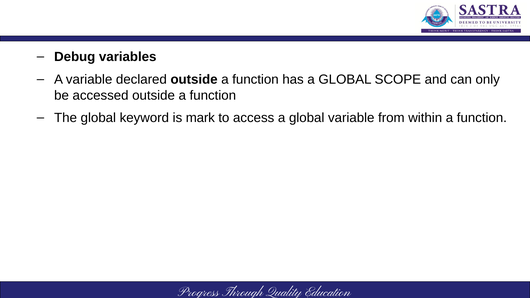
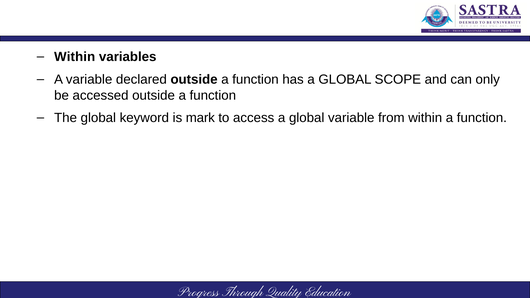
Debug: Debug -> Within (75, 57)
